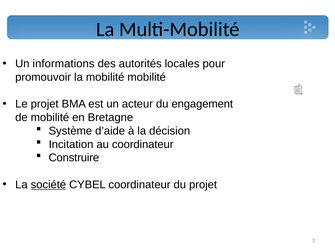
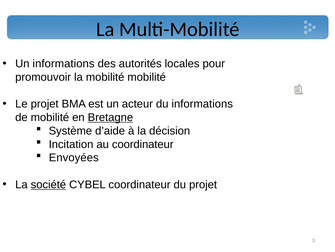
du engagement: engagement -> informations (202, 104)
Bretagne underline: none -> present (110, 117)
Construire: Construire -> Envoyées (74, 157)
